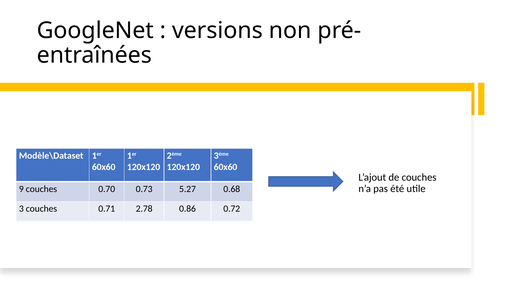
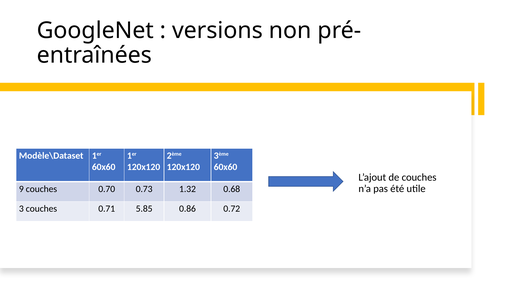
5.27: 5.27 -> 1.32 (188, 189)
2.78: 2.78 -> 5.85 (144, 209)
